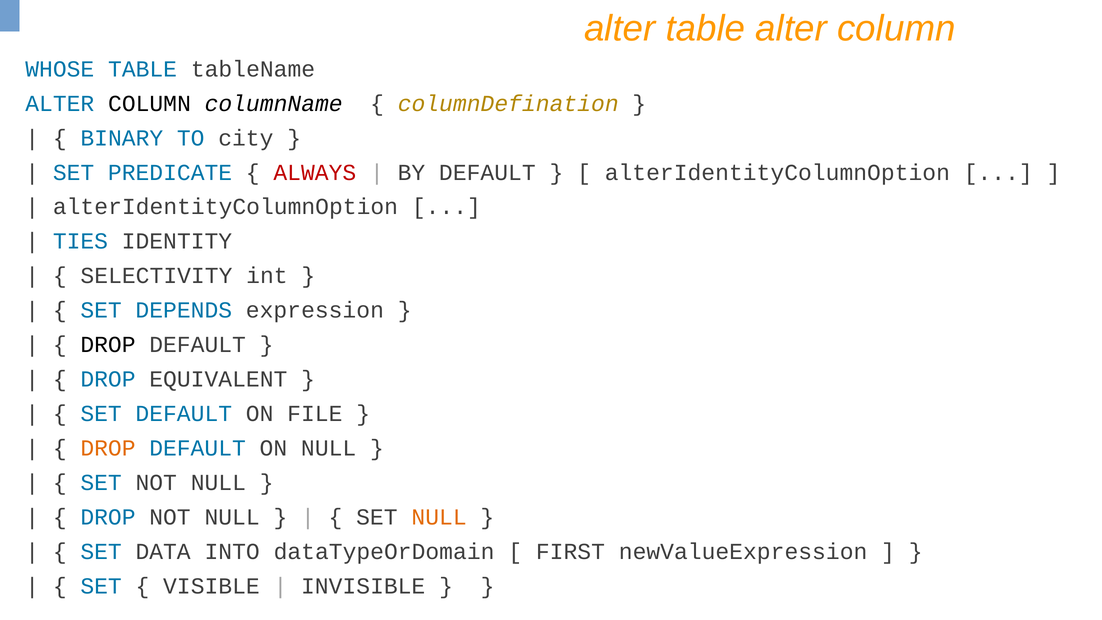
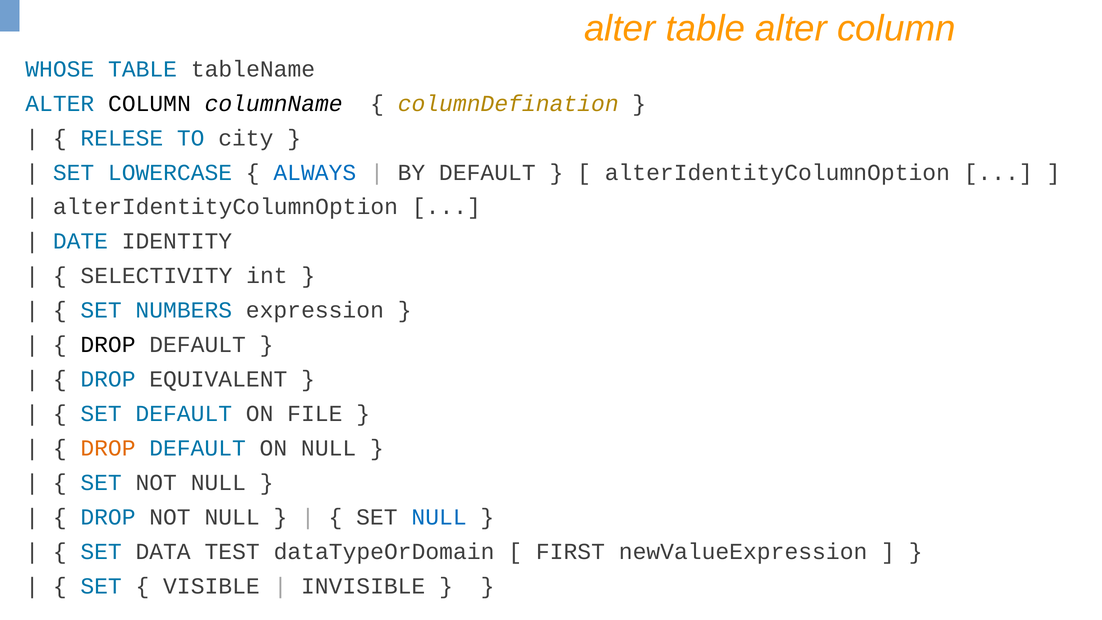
BINARY: BINARY -> RELESE (122, 138)
PREDICATE: PREDICATE -> LOWERCASE (170, 172)
ALWAYS colour: red -> blue (315, 172)
TIES: TIES -> DATE (80, 241)
DEPENDS: DEPENDS -> NUMBERS (184, 310)
NULL colour: orange -> blue (439, 517)
INTO: INTO -> TEST (232, 551)
